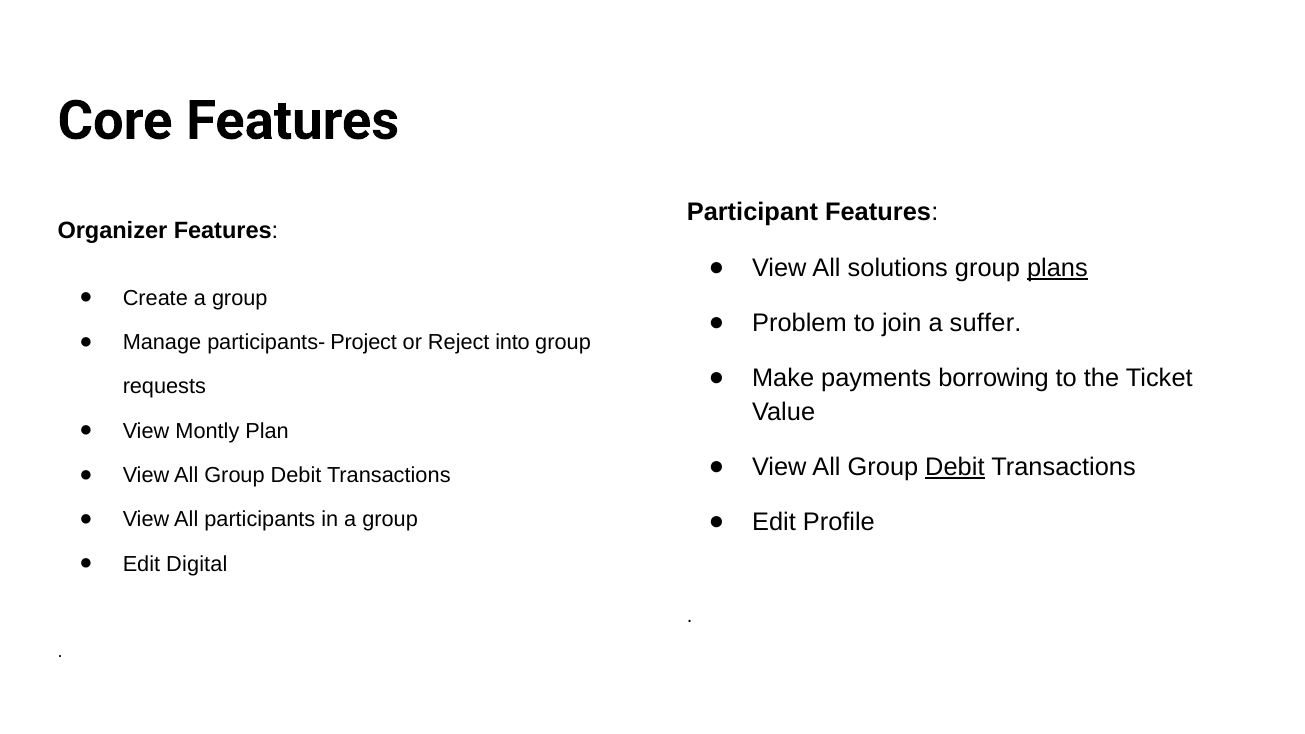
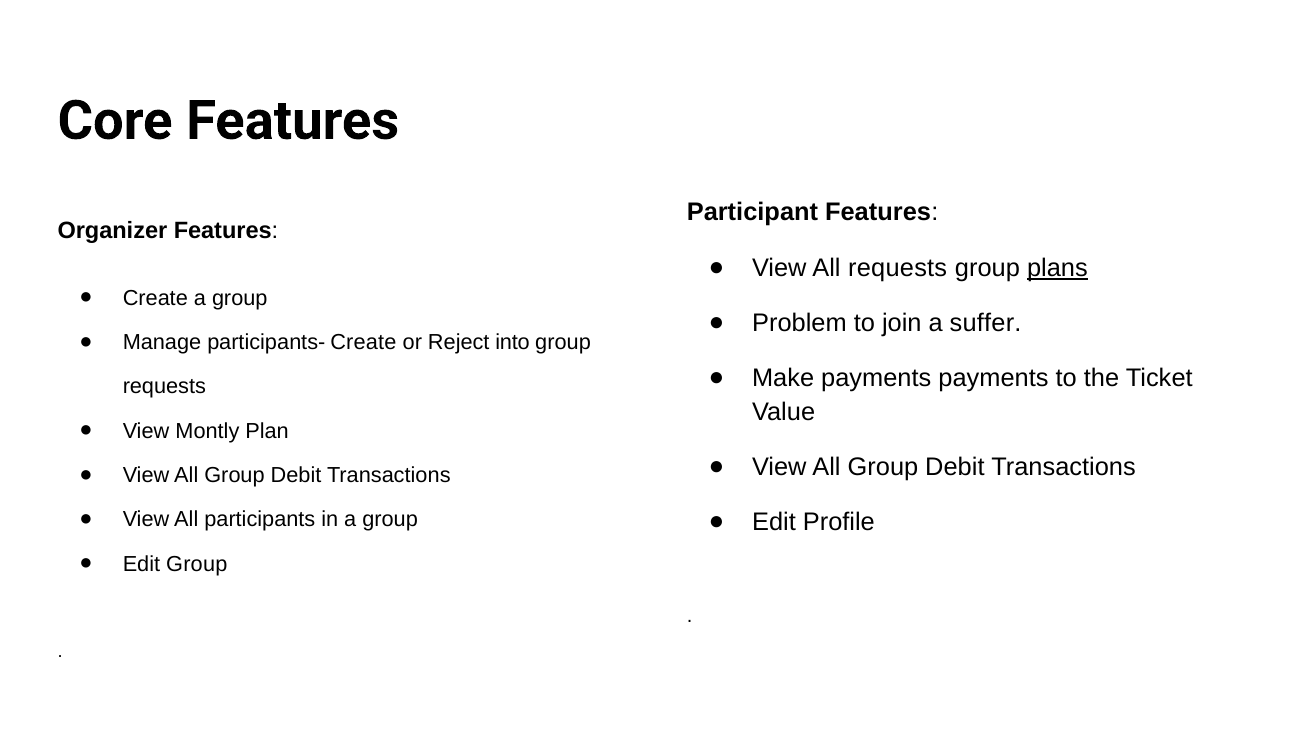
All solutions: solutions -> requests (898, 268)
participants- Project: Project -> Create (363, 342)
payments borrowing: borrowing -> payments (994, 379)
Debit underline: present -> none (955, 467)
Edit Digital: Digital -> Group (197, 564)
